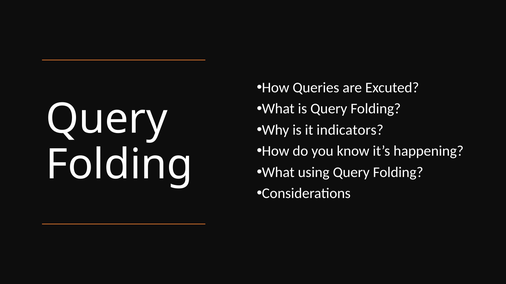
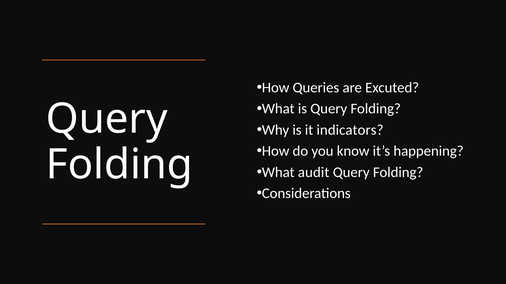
using: using -> audit (314, 173)
